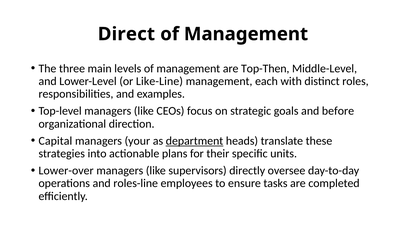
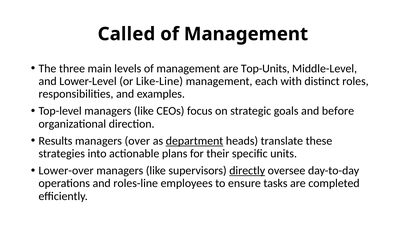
Direct: Direct -> Called (126, 34)
Top-Then: Top-Then -> Top-Units (265, 69)
Capital: Capital -> Results (56, 141)
your: your -> over (137, 141)
directly underline: none -> present (247, 171)
